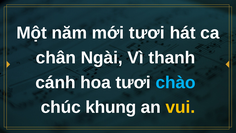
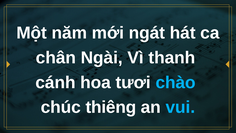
mới tươi: tươi -> ngát (147, 33)
khung: khung -> thiêng (111, 107)
vui colour: yellow -> light blue (180, 107)
